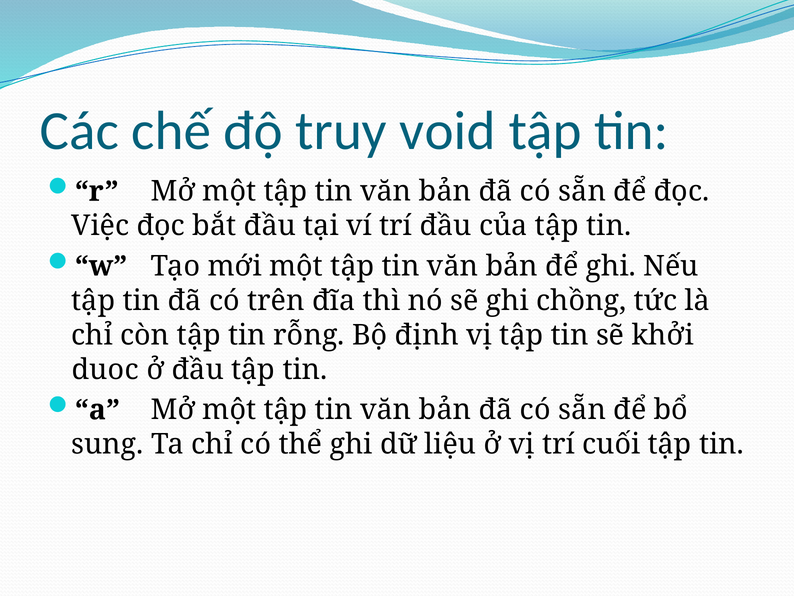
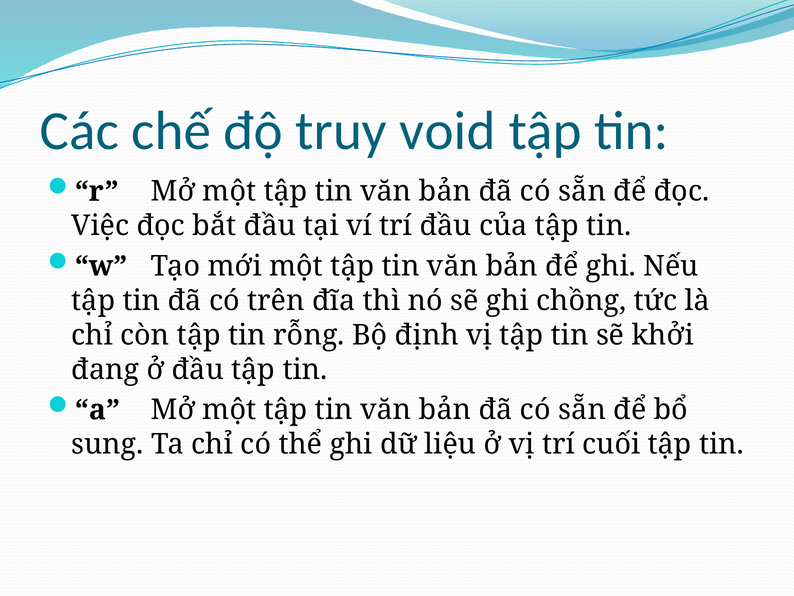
duoc: duoc -> đang (105, 369)
